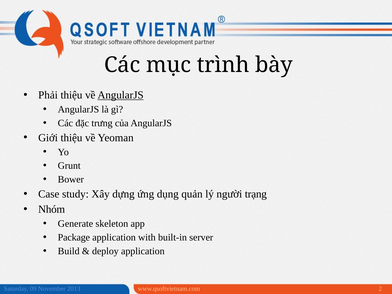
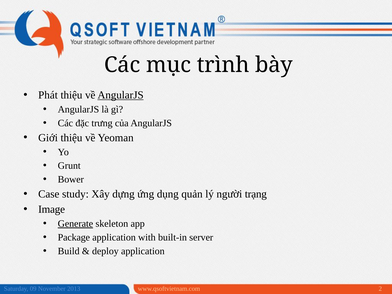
Phải: Phải -> Phát (48, 95)
Nhóm: Nhóm -> Image (52, 209)
Generate underline: none -> present (75, 224)
